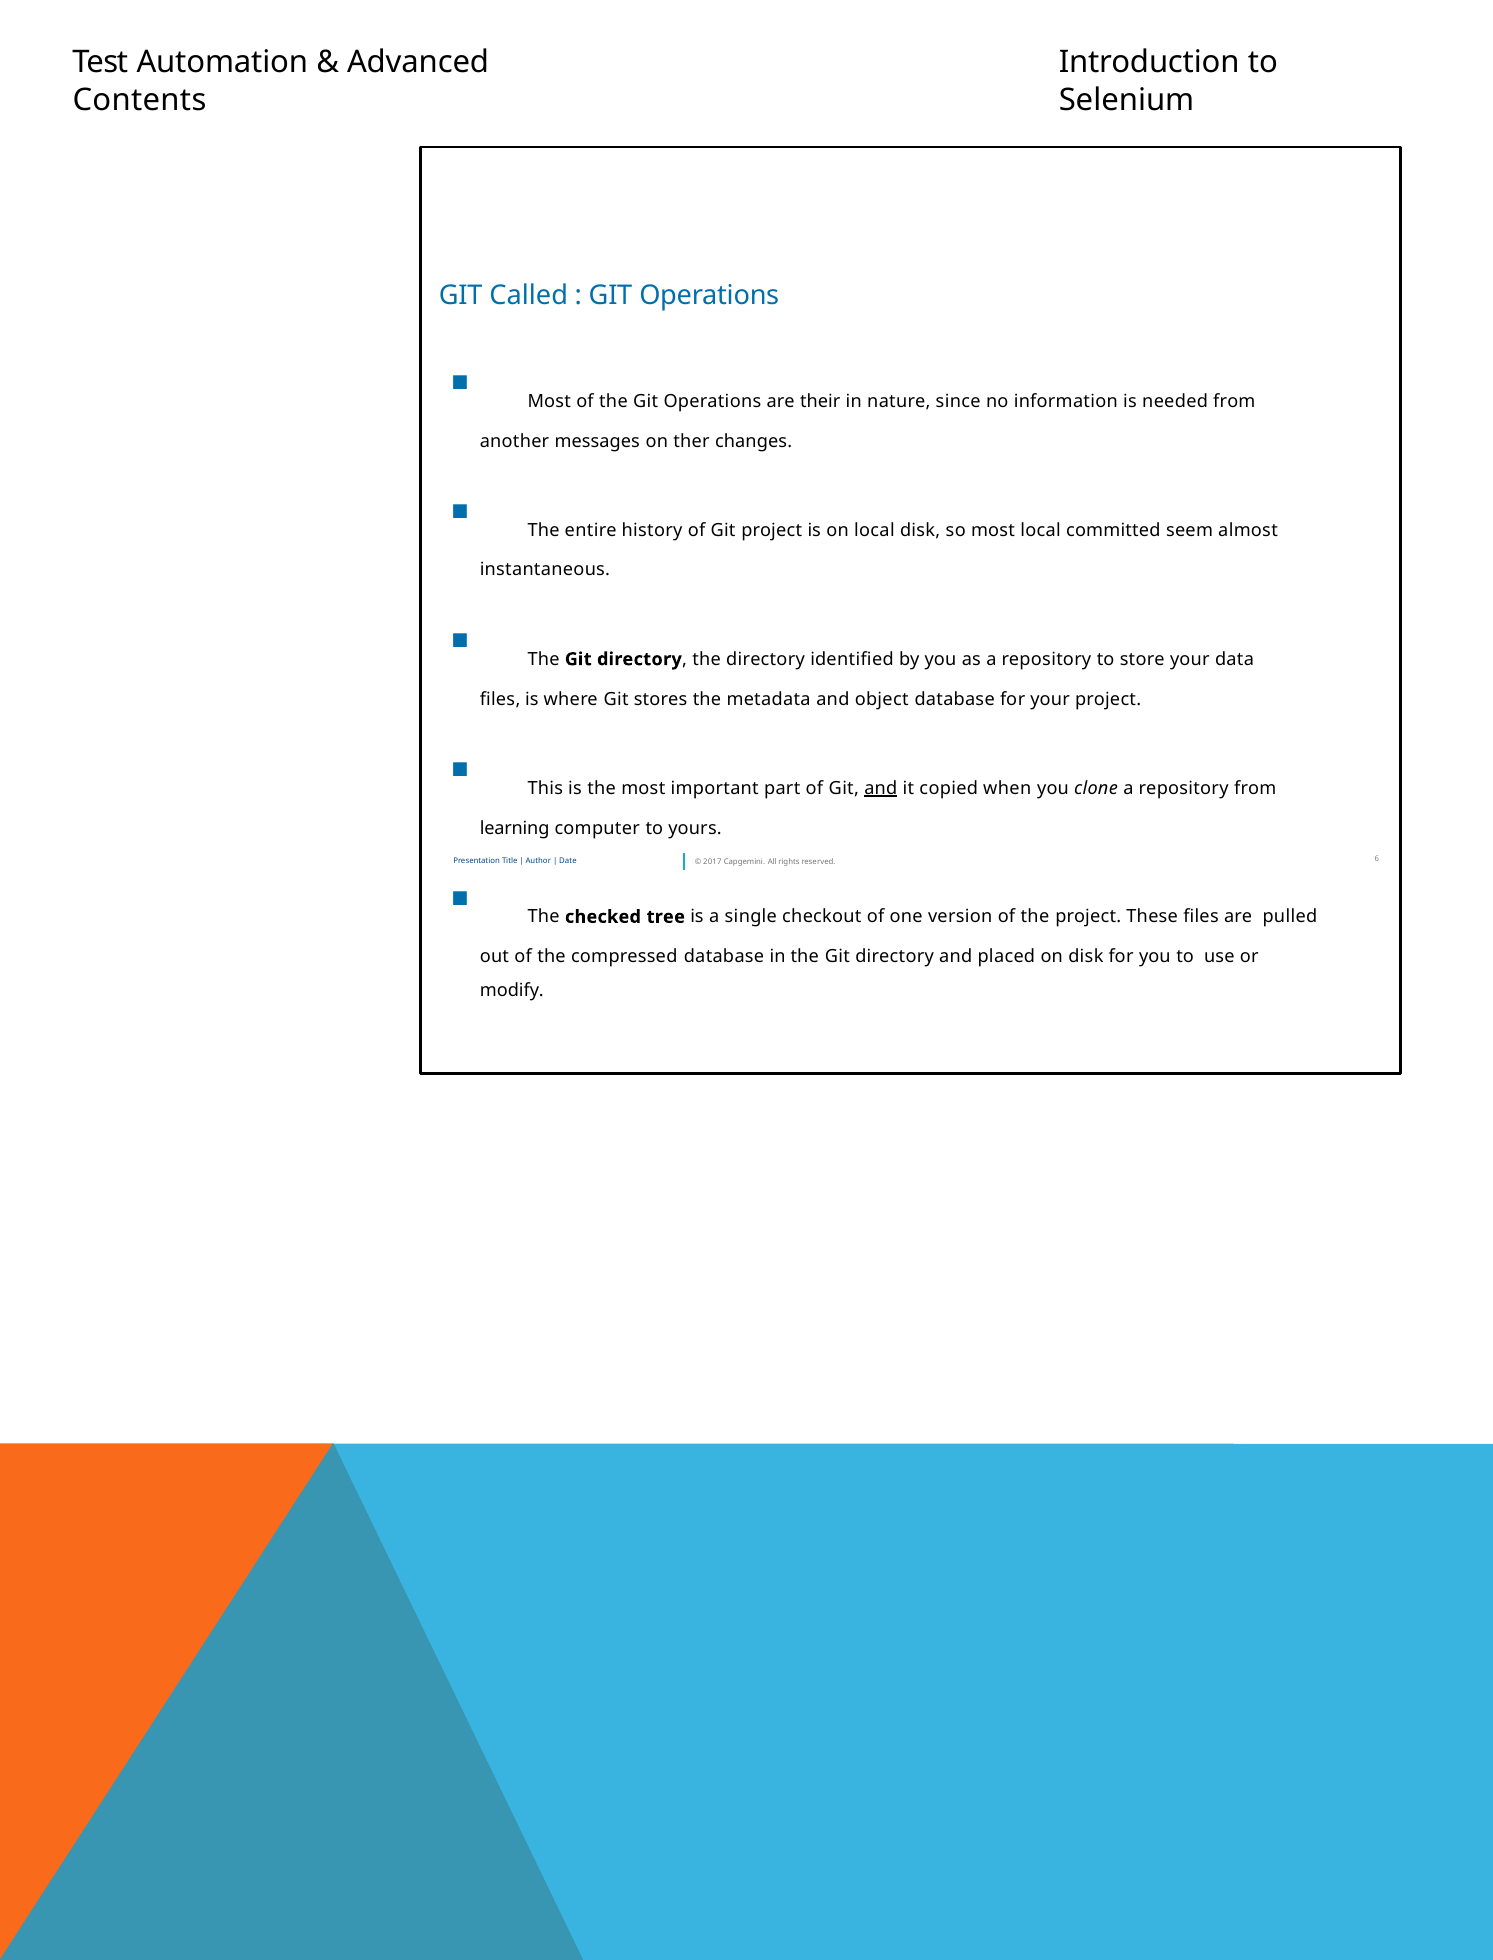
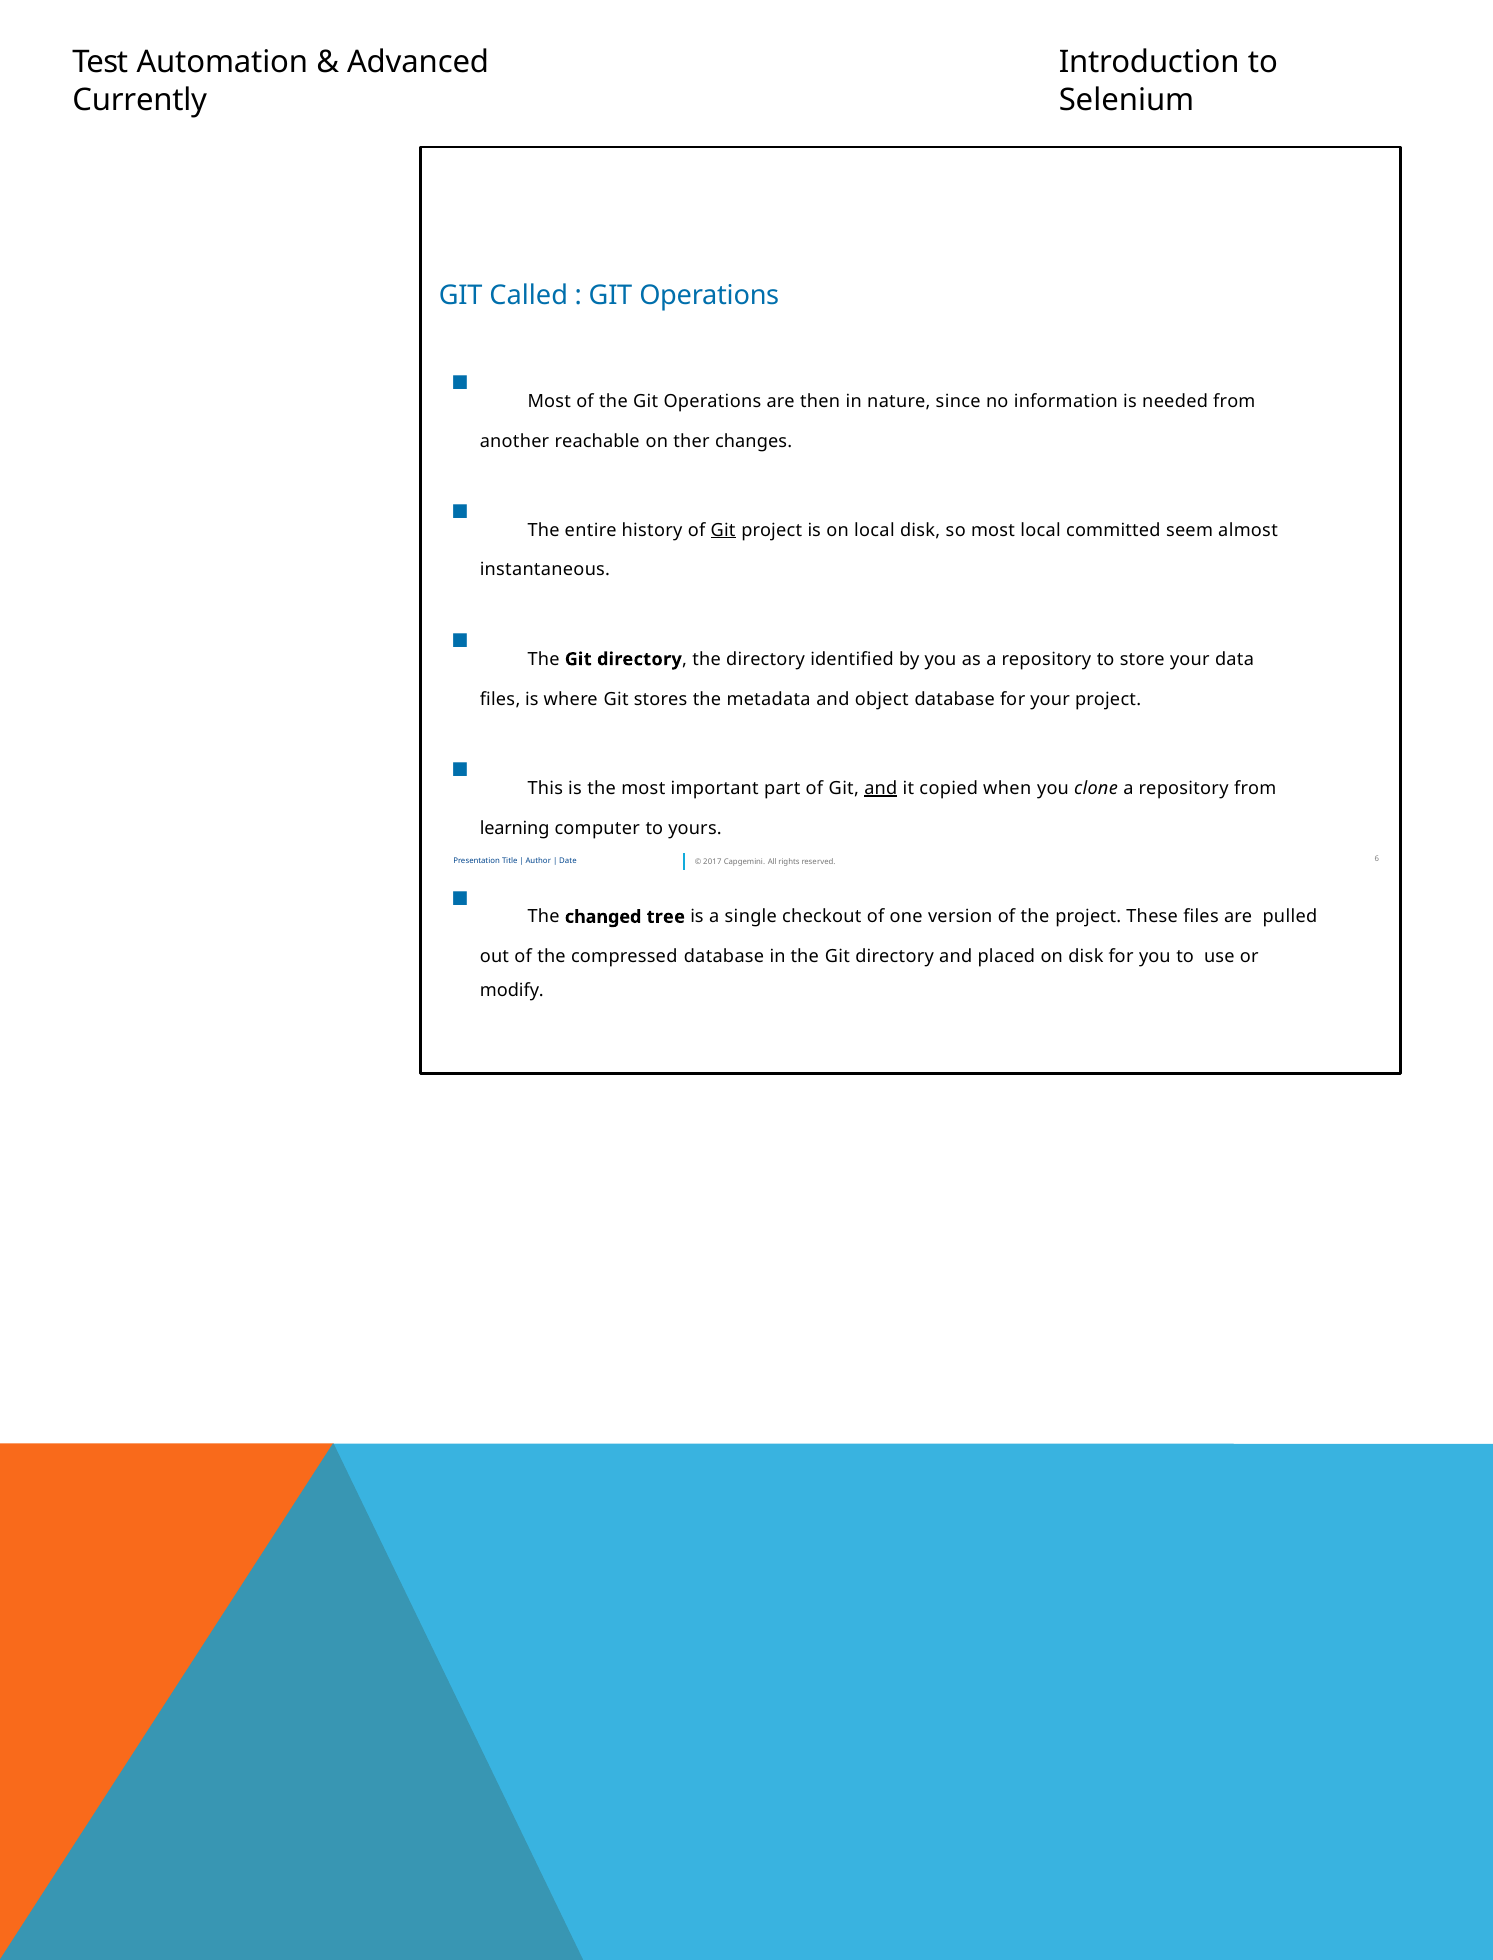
Contents: Contents -> Currently (140, 100)
their: their -> then (820, 401)
messages: messages -> reachable (597, 441)
Git underline: none -> present (723, 530)
checked: checked -> changed (603, 917)
